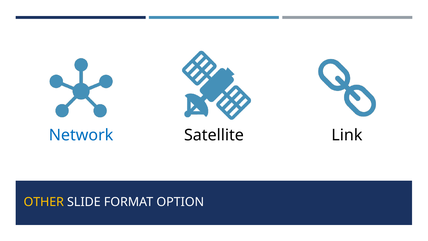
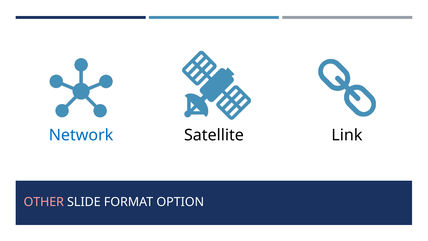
OTHER colour: yellow -> pink (44, 202)
